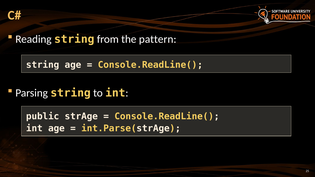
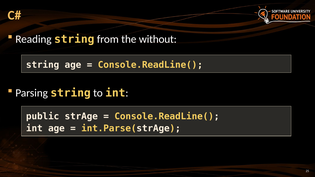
pattern: pattern -> without (158, 39)
